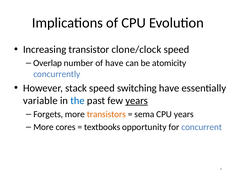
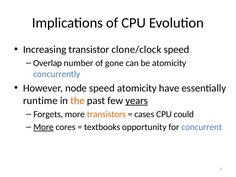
of have: have -> gone (114, 63)
stack: stack -> node (76, 88)
speed switching: switching -> atomicity (137, 88)
variable: variable -> runtime (40, 101)
the colour: blue -> orange (77, 101)
sema: sema -> cases (144, 114)
CPU years: years -> could (184, 114)
More underline: none -> present (43, 127)
